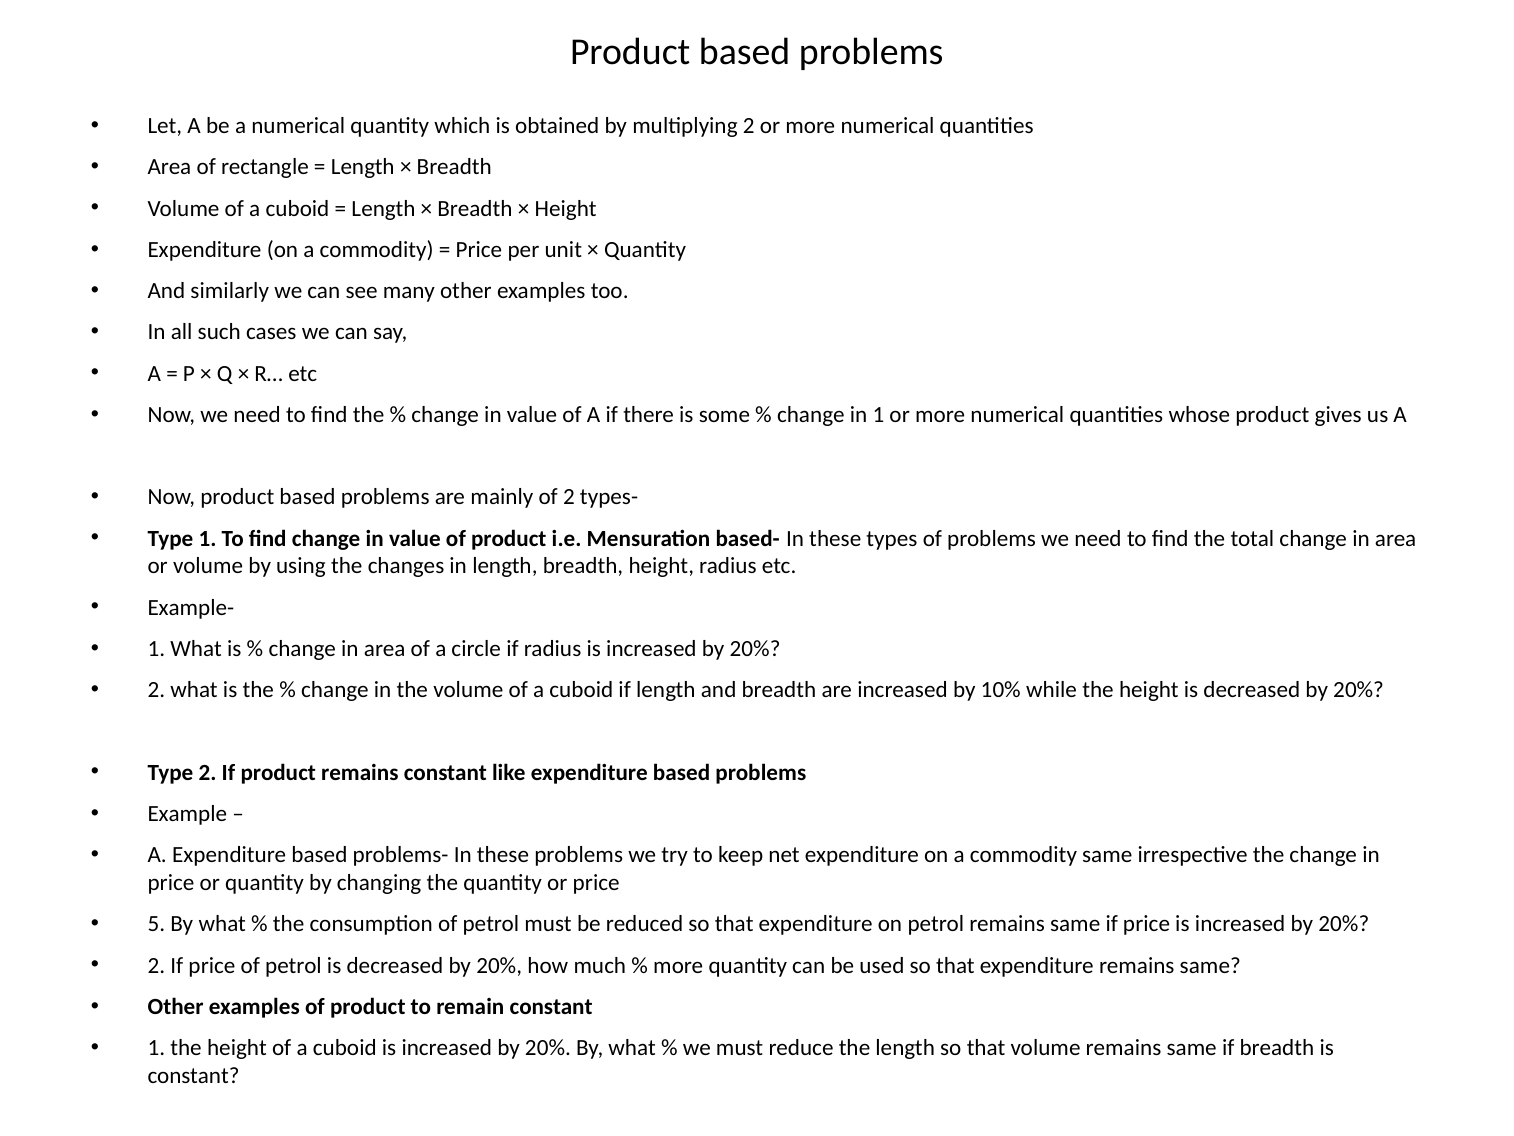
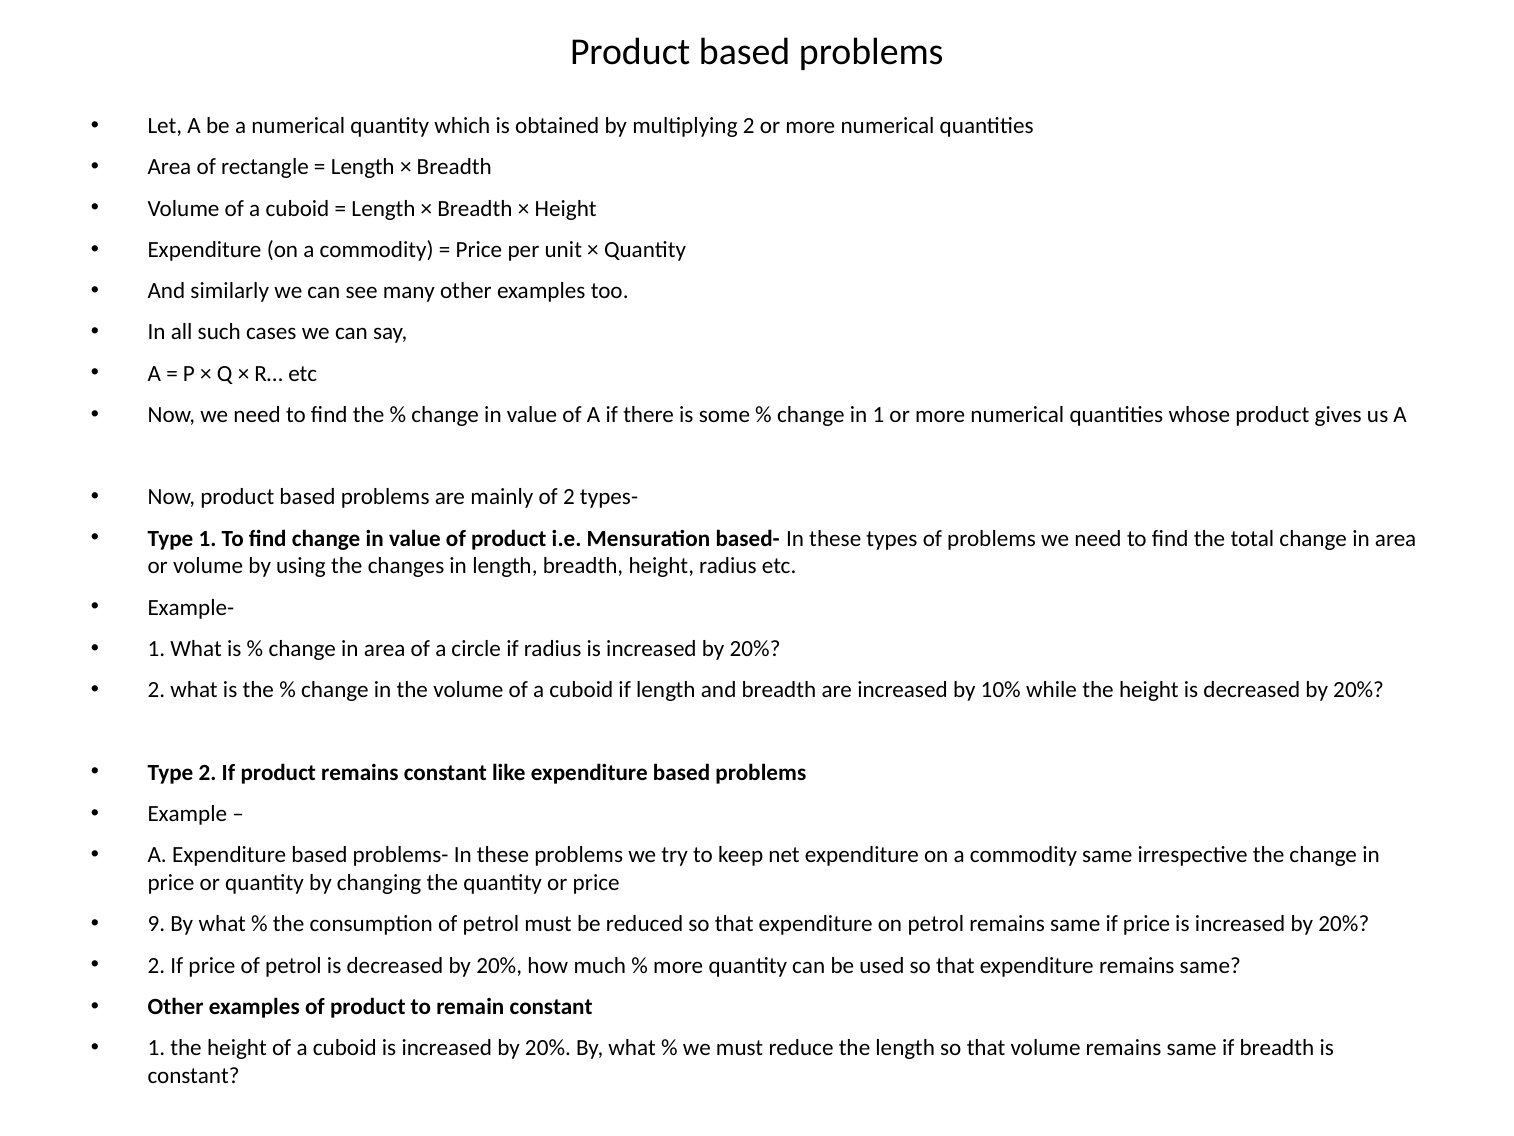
5: 5 -> 9 (156, 924)
